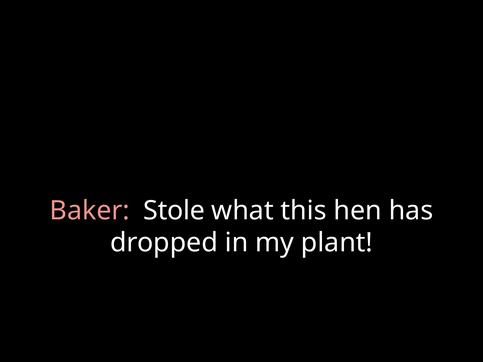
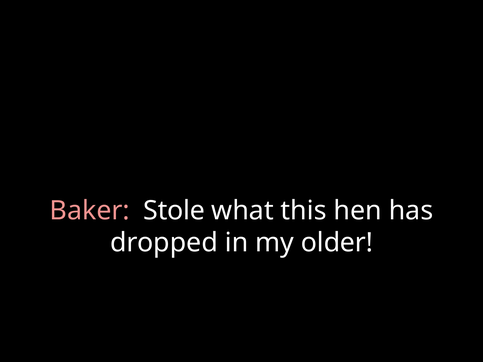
plant: plant -> older (337, 243)
